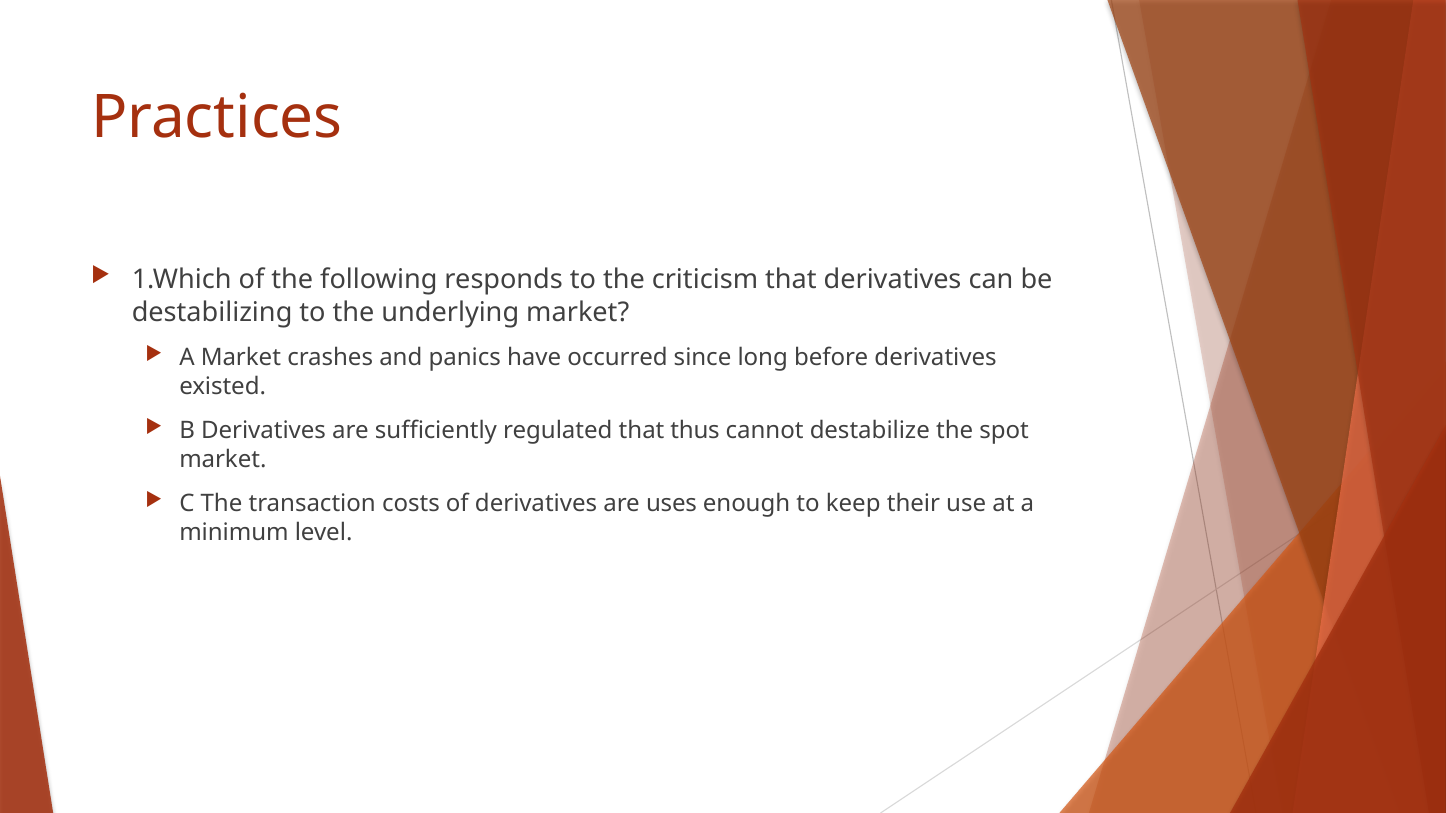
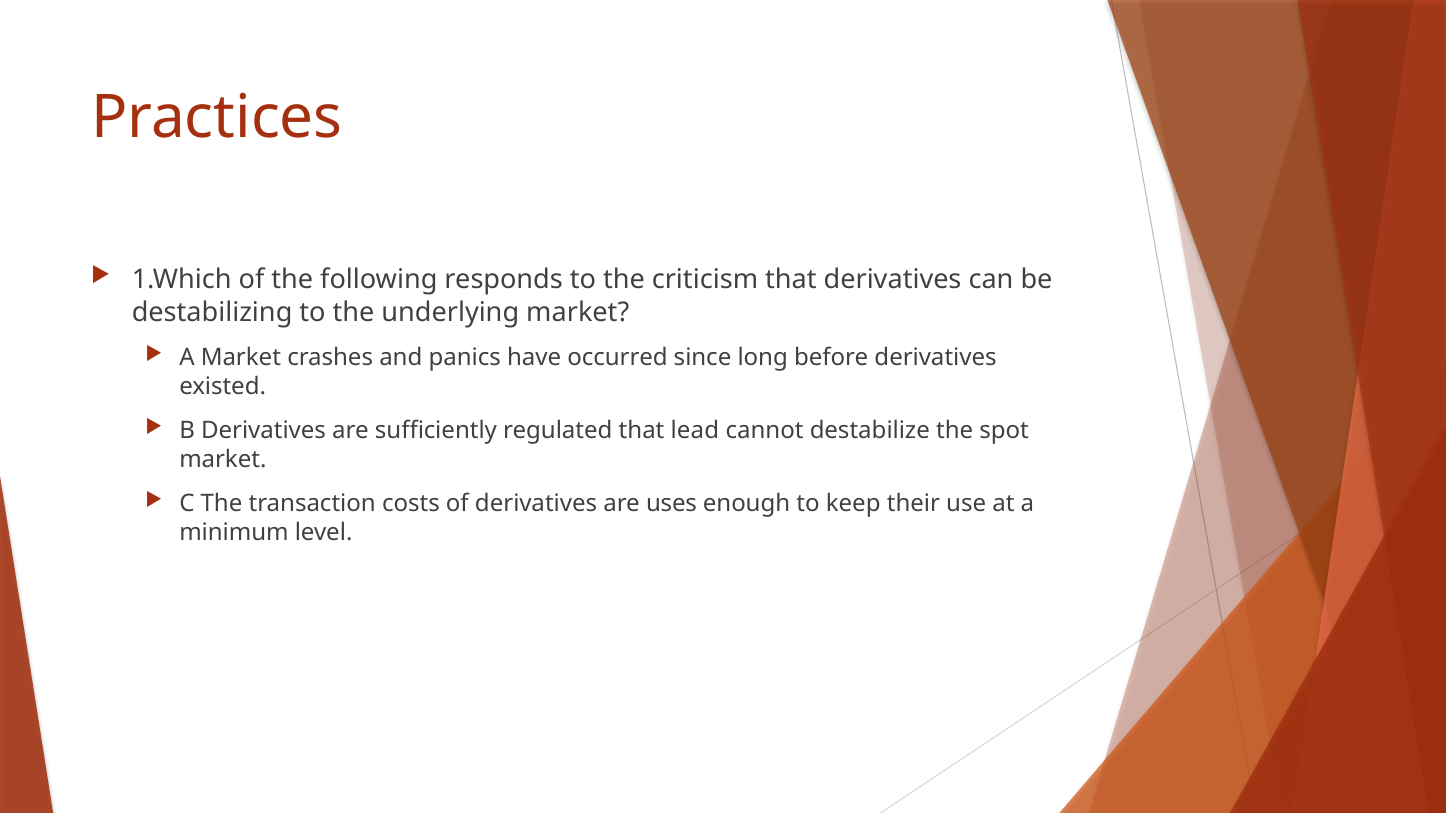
thus: thus -> lead (695, 431)
